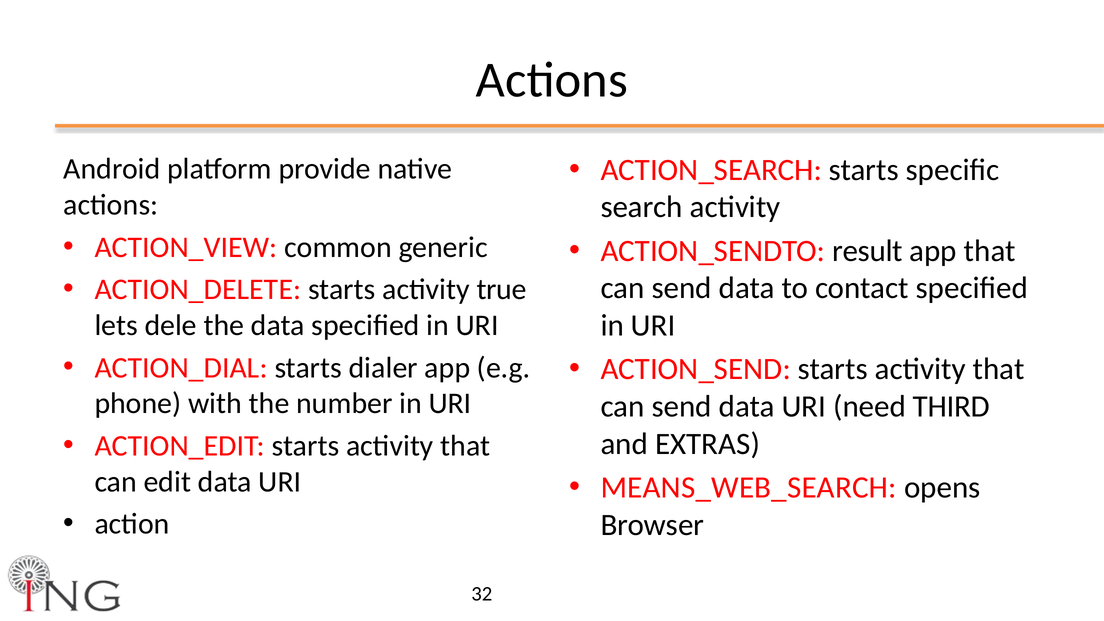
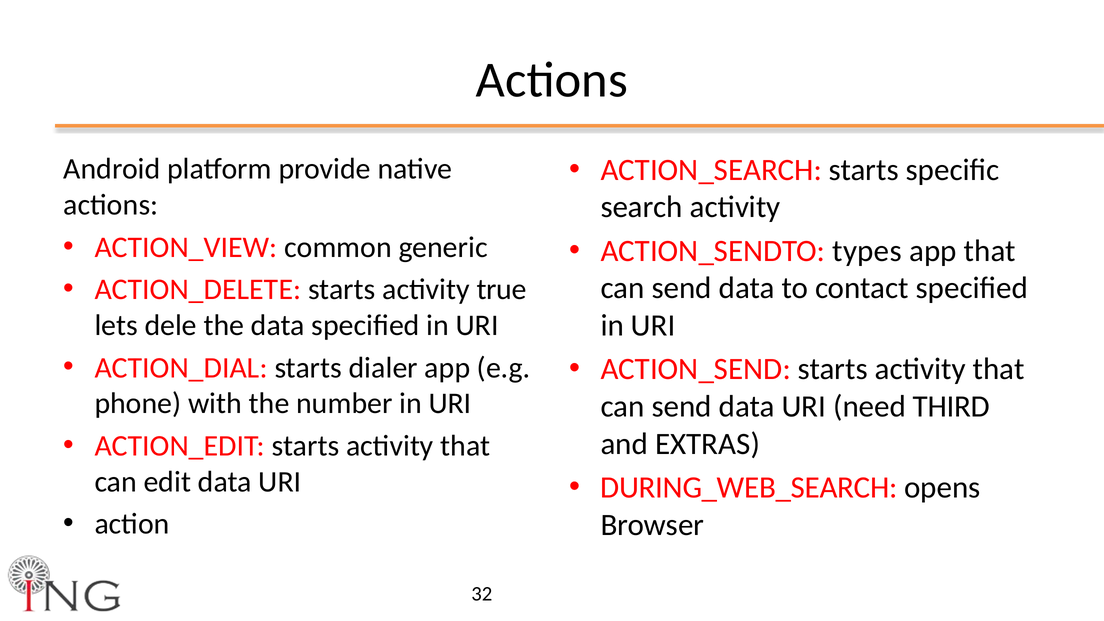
result: result -> types (867, 251)
MEANS_WEB_SEARCH: MEANS_WEB_SEARCH -> DURING_WEB_SEARCH (749, 488)
